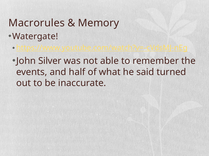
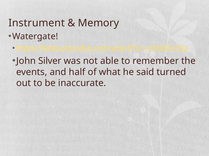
Macrorules: Macrorules -> Instrument (37, 23)
